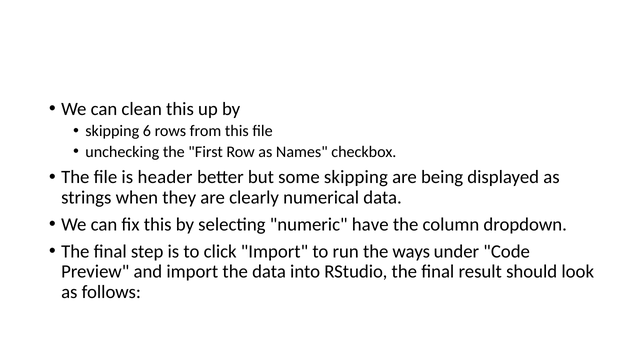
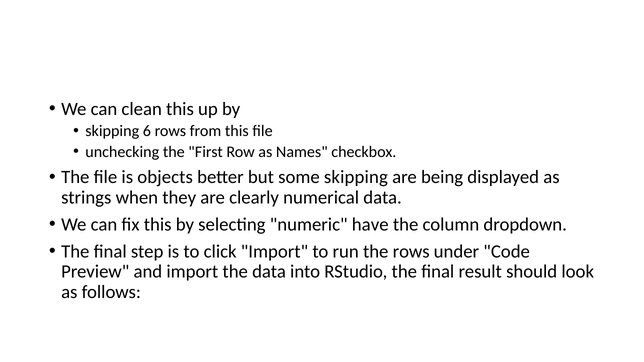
header: header -> objects (165, 177)
the ways: ways -> rows (411, 252)
